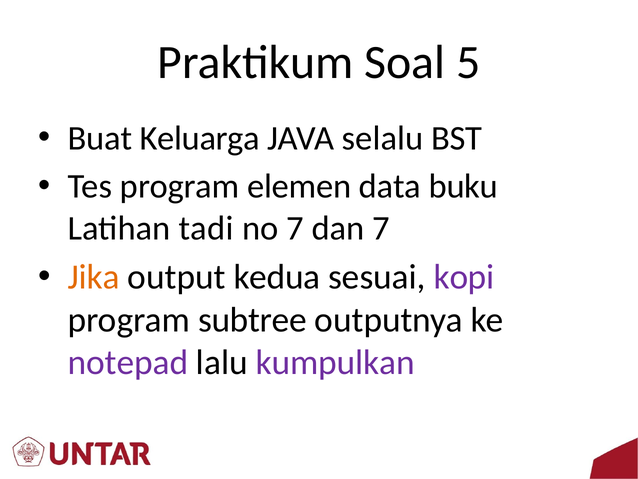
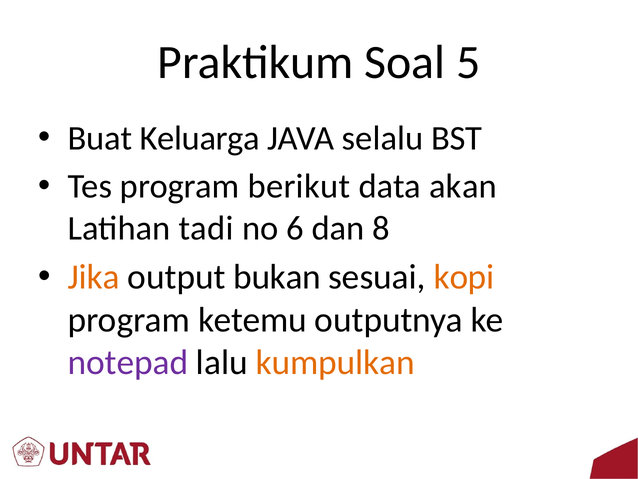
elemen: elemen -> berikut (299, 186)
buku: buku -> akan (463, 186)
no 7: 7 -> 6 (295, 228)
dan 7: 7 -> 8 (381, 228)
kedua: kedua -> bukan (277, 277)
kopi colour: purple -> orange (464, 277)
subtree: subtree -> ketemu (252, 320)
kumpulkan colour: purple -> orange (335, 362)
